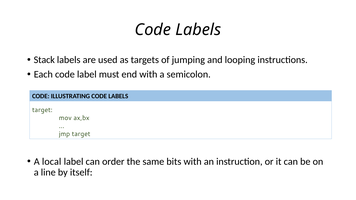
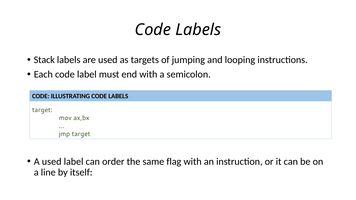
A local: local -> used (52, 162)
bits: bits -> flag (174, 162)
